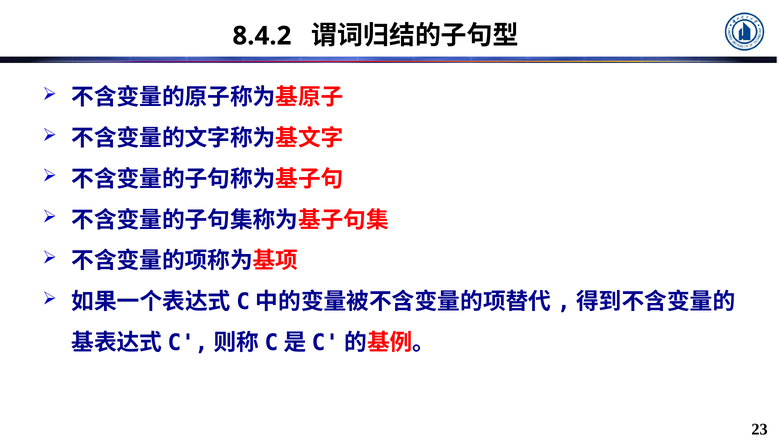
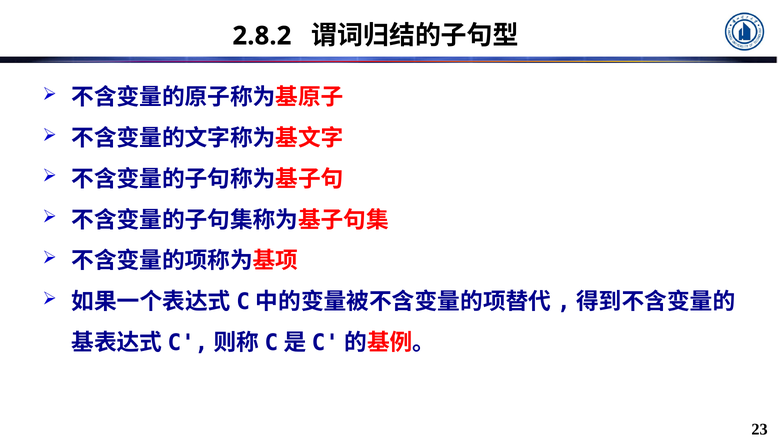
8.4.2: 8.4.2 -> 2.8.2 (262, 36)
